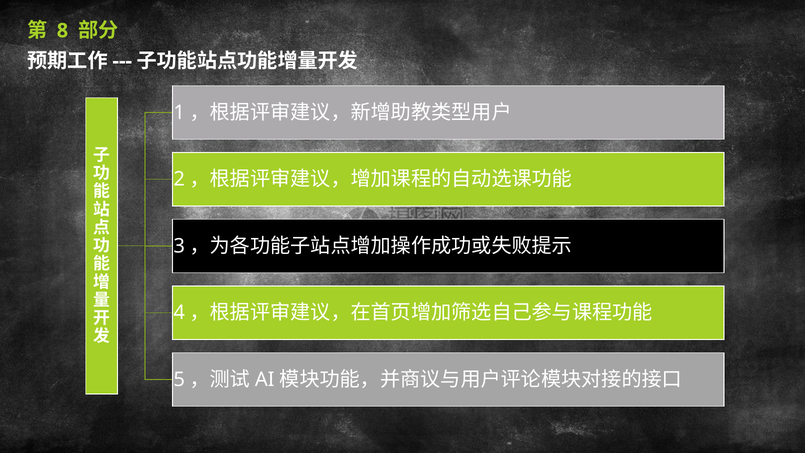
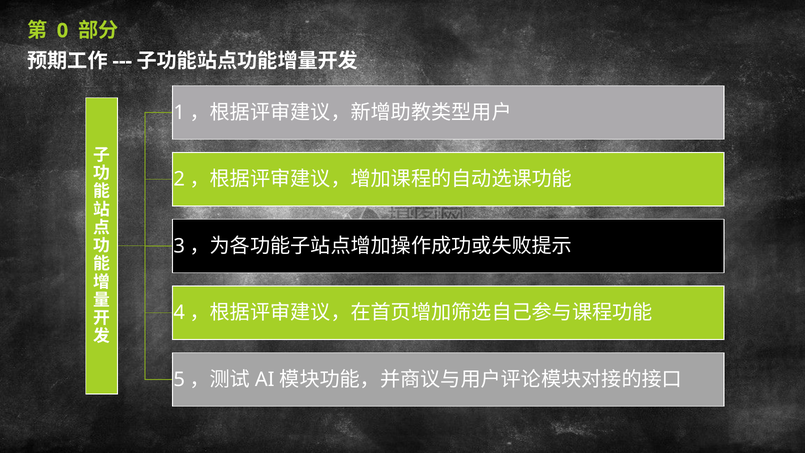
8: 8 -> 0 (62, 31)
